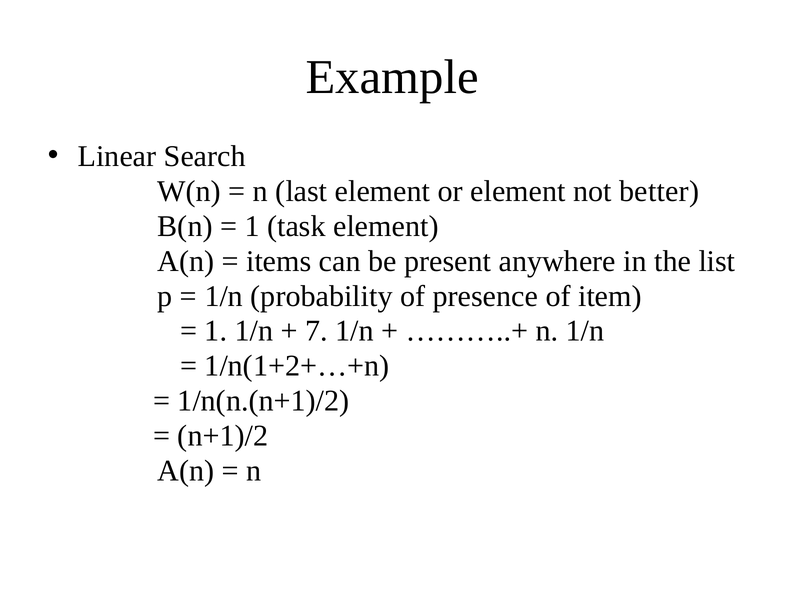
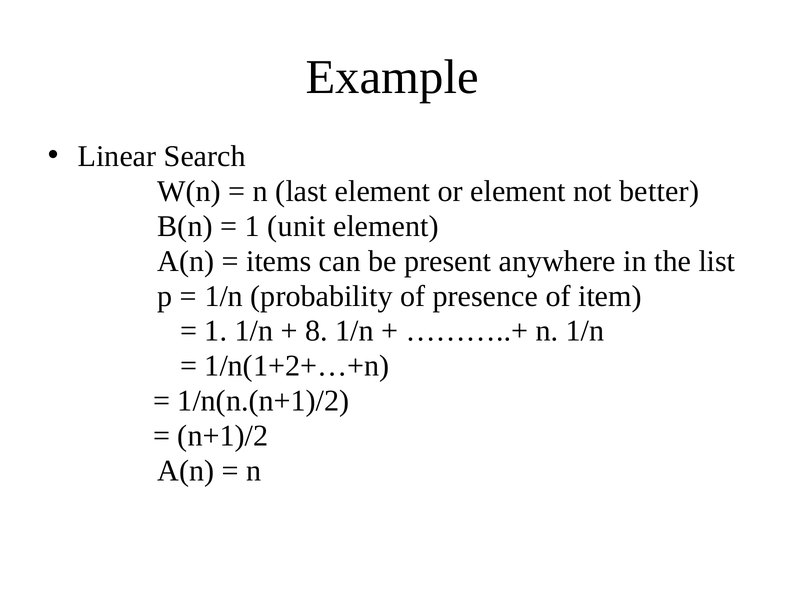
task: task -> unit (296, 227)
7: 7 -> 8 (316, 331)
